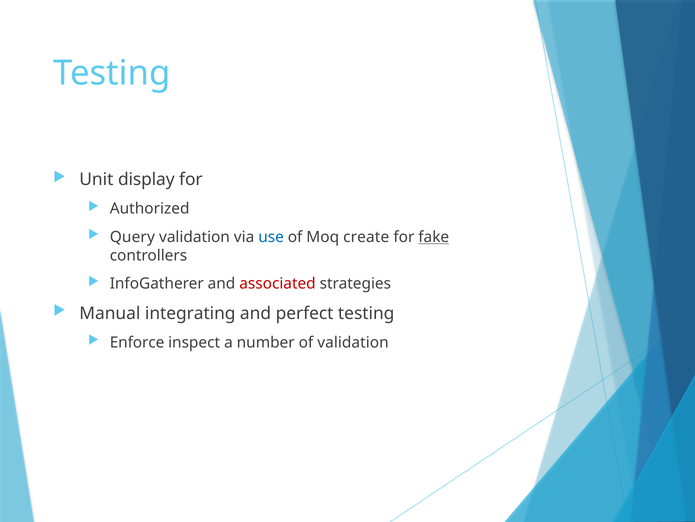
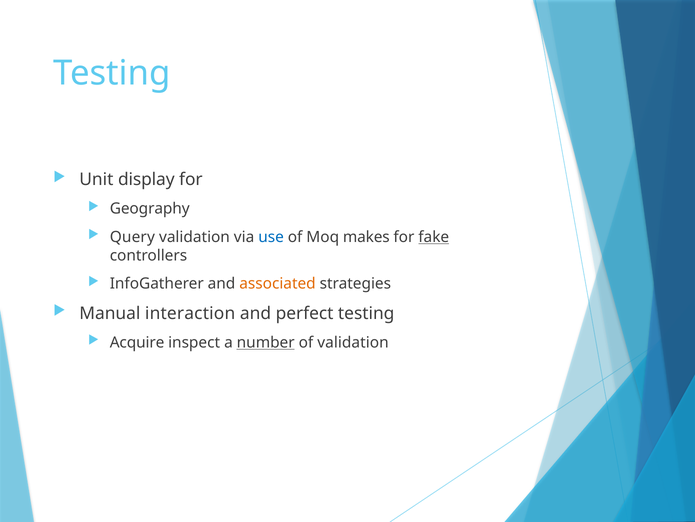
Authorized: Authorized -> Geography (150, 209)
create: create -> makes (366, 237)
associated colour: red -> orange (278, 283)
integrating: integrating -> interaction (190, 313)
Enforce: Enforce -> Acquire (137, 342)
number underline: none -> present (266, 342)
